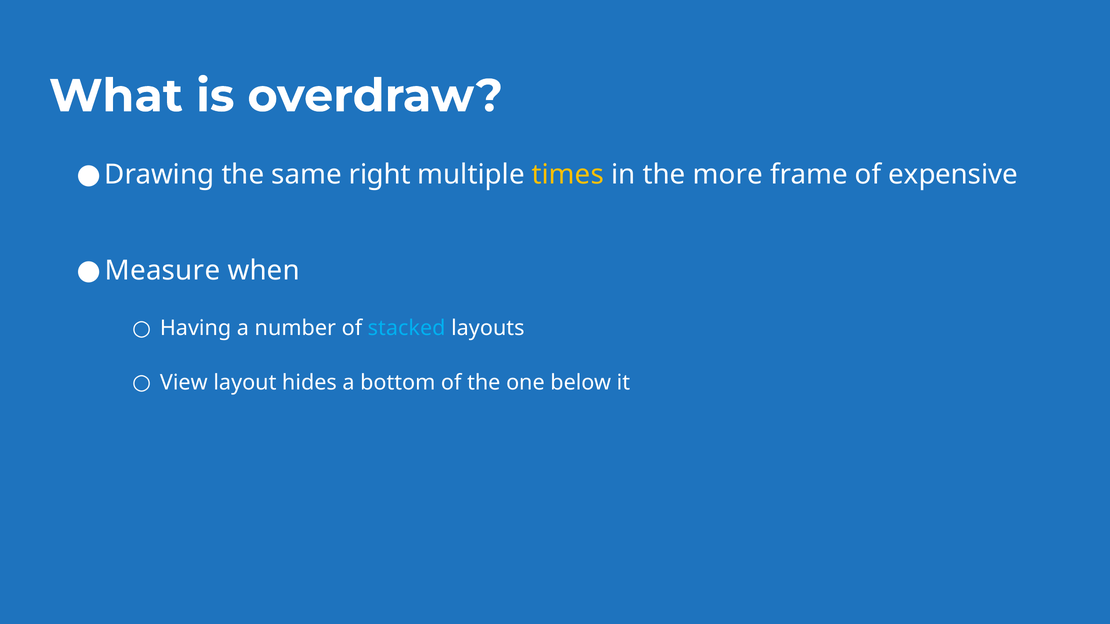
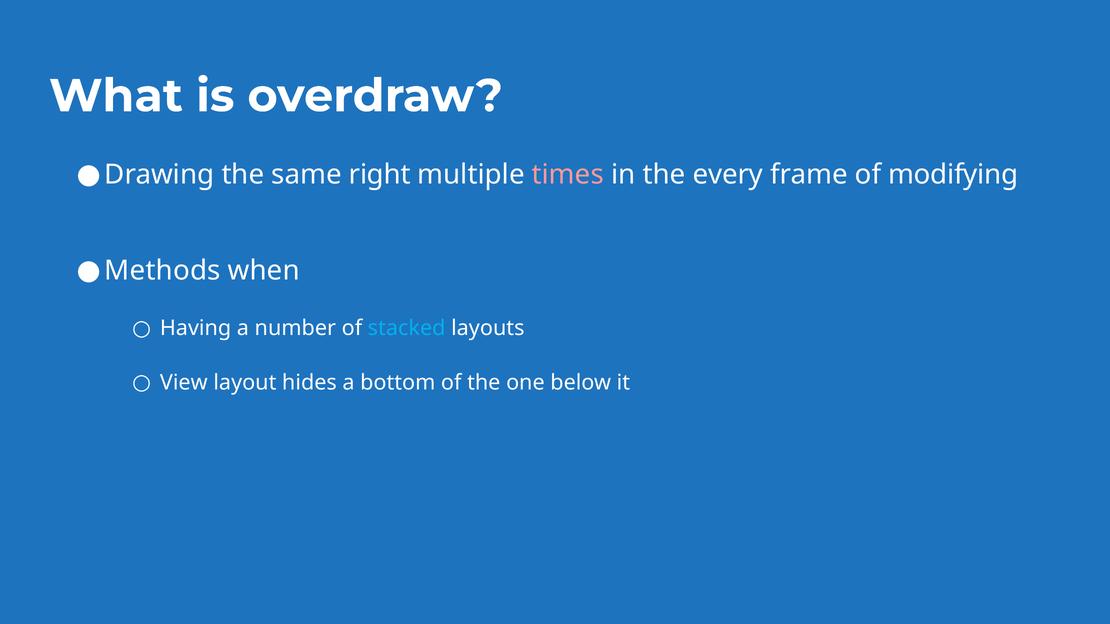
times colour: yellow -> pink (568, 175)
more: more -> every (728, 175)
expensive: expensive -> modifying (953, 175)
Measure: Measure -> Methods (163, 271)
